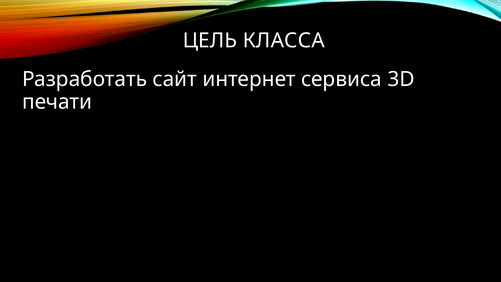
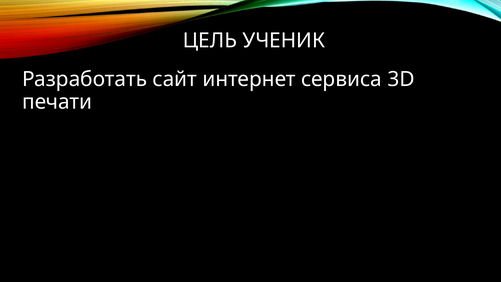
КЛАССА: КЛАССА -> УЧЕНИК (284, 41)
